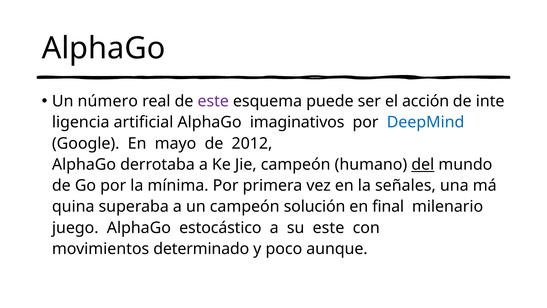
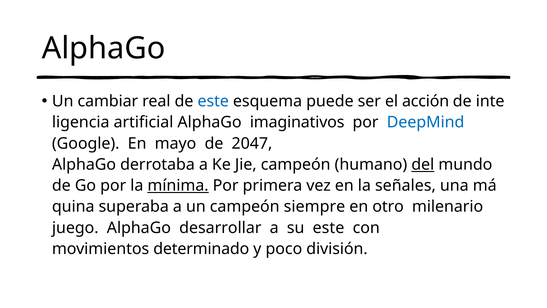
número: número -> cambiar (108, 101)
este colour: purple -> blue (213, 101)
2012: 2012 -> 2047 (252, 143)
mínima underline: none -> present (178, 185)
solución: solución -> siempre (314, 207)
final: final -> otro (388, 207)
estocástico: estocástico -> desarrollar (220, 228)
aunque: aunque -> división (337, 249)
